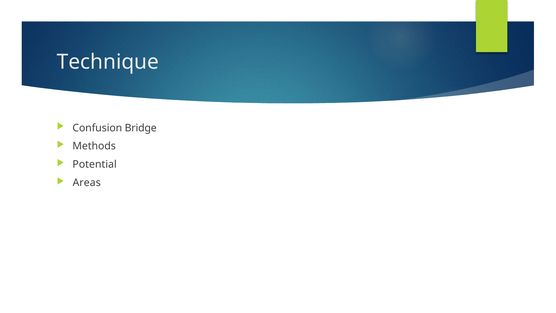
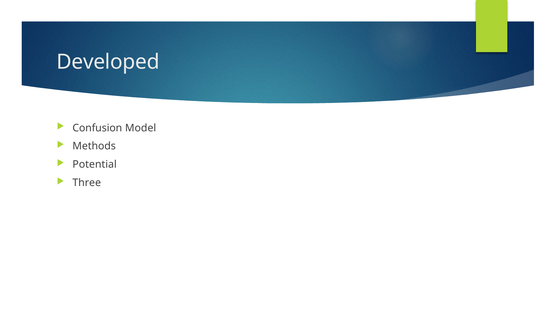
Technique: Technique -> Developed (108, 62)
Bridge: Bridge -> Model (141, 128)
Areas: Areas -> Three (87, 183)
